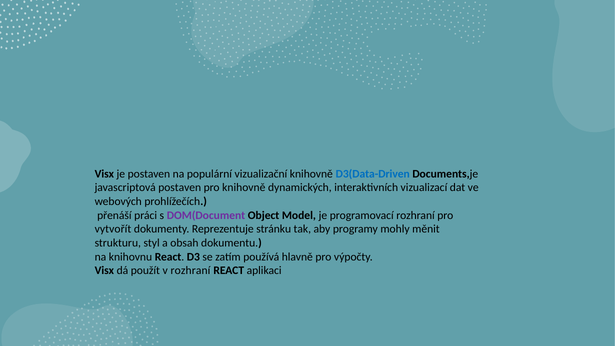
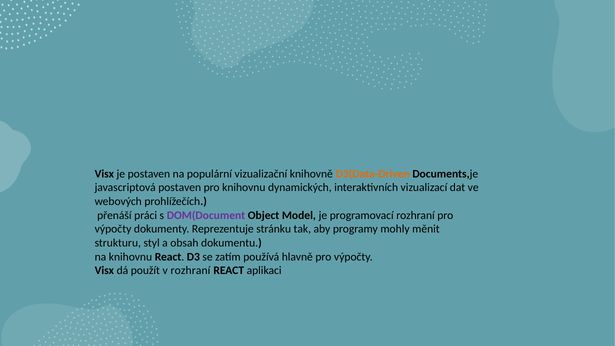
D3(Data-Driven colour: blue -> orange (373, 174)
pro knihovně: knihovně -> knihovnu (244, 188)
vytvořít: vytvořít -> výpočty (113, 229)
